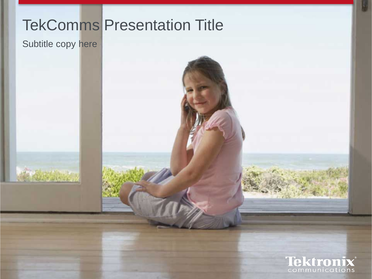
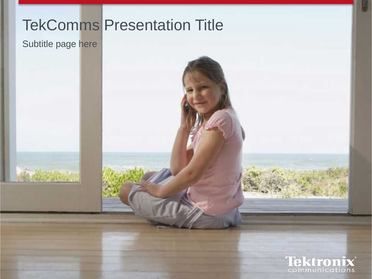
copy: copy -> page (66, 44)
